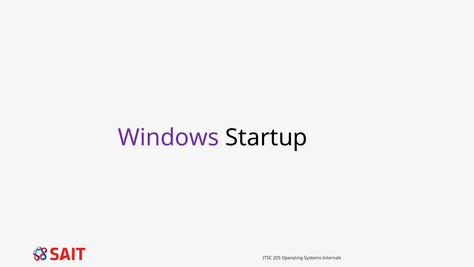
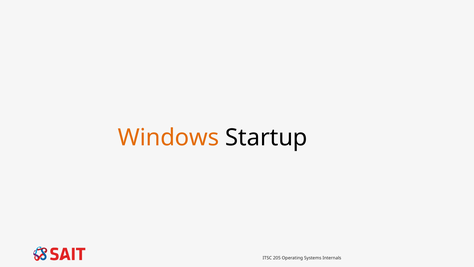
Windows colour: purple -> orange (169, 138)
